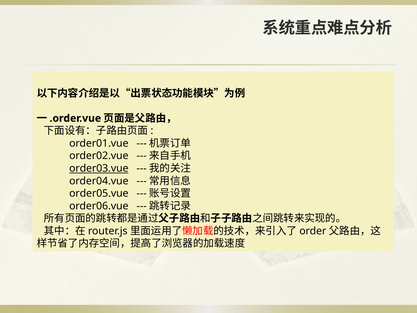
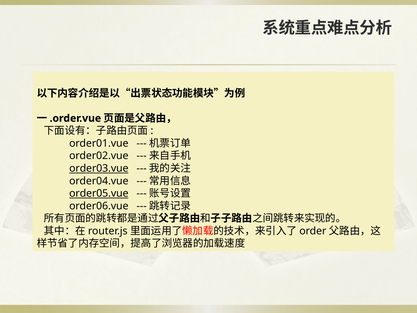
order05.vue underline: none -> present (99, 193)
